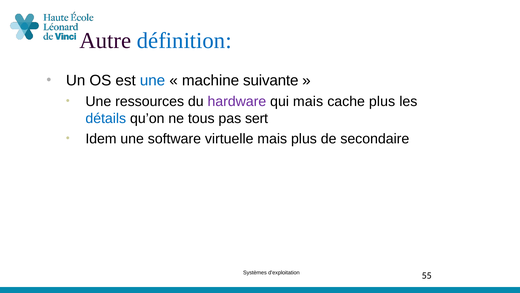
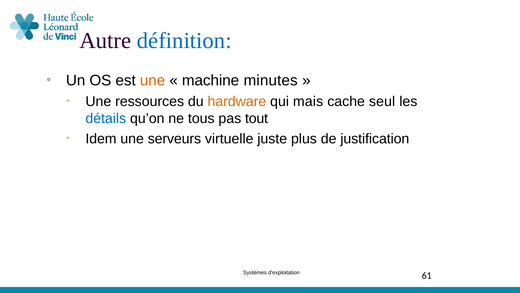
une colour: blue -> orange (153, 80)
suivante: suivante -> minutes (271, 80)
hardware colour: purple -> orange (237, 101)
cache plus: plus -> seul (382, 101)
sert: sert -> tout (257, 118)
software: software -> serveurs (174, 139)
virtuelle mais: mais -> juste (272, 139)
secondaire: secondaire -> justification (375, 139)
55: 55 -> 61 (427, 275)
